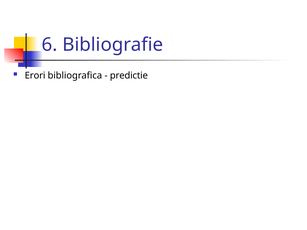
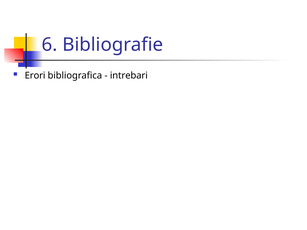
predictie: predictie -> intrebari (129, 76)
